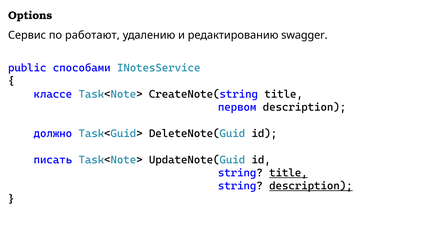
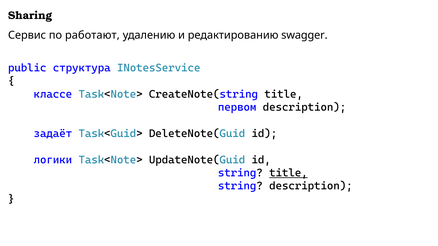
Options: Options -> Sharing (30, 16)
способами: способами -> структура (82, 68)
должно: должно -> задаёт (53, 134)
писать: писать -> логики (53, 160)
description underline: present -> none (311, 186)
